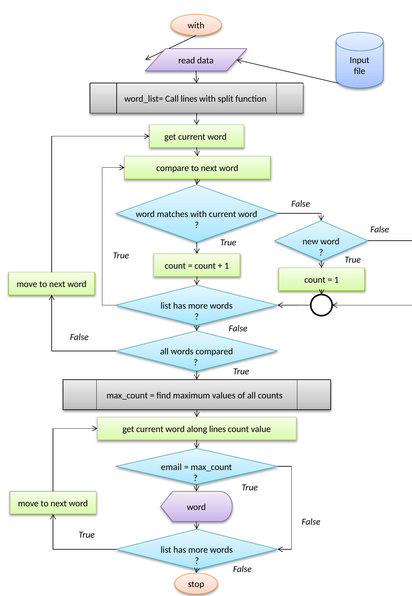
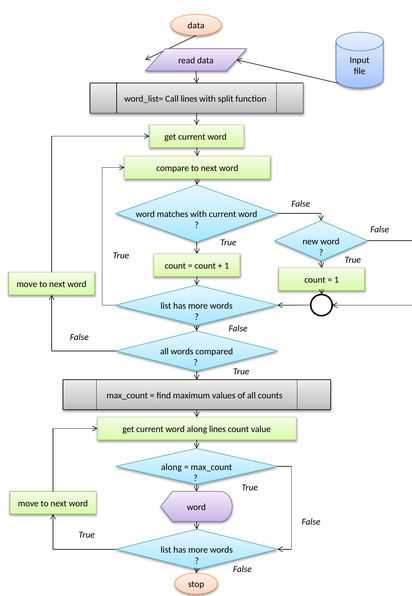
with: with -> data (196, 25)
email: email -> along (171, 466)
